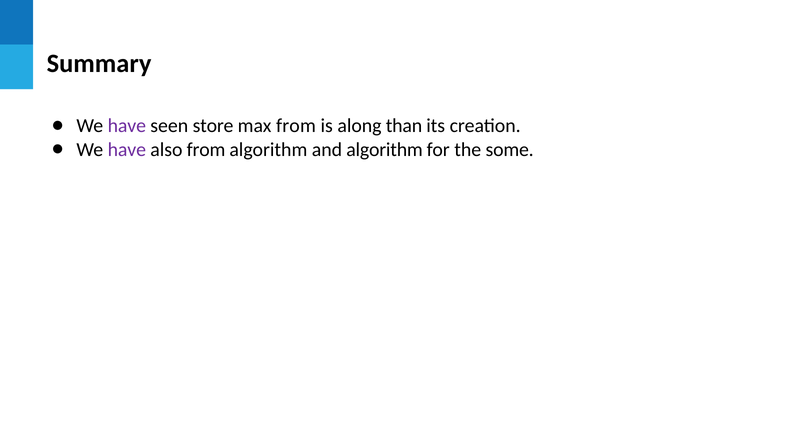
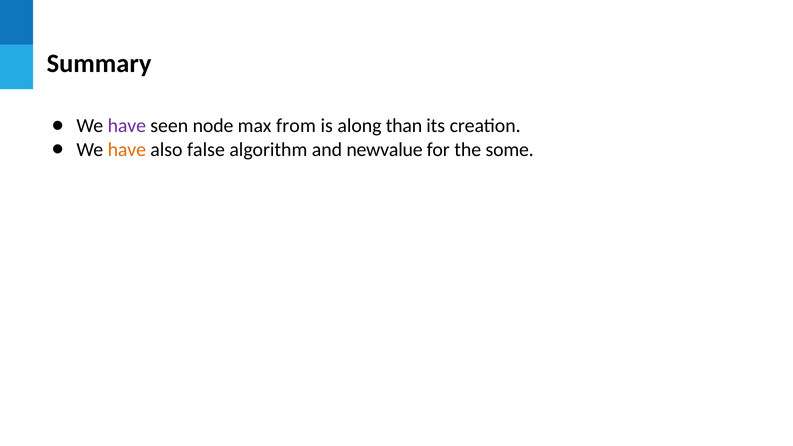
store: store -> node (213, 126)
have colour: purple -> orange (127, 150)
also from: from -> false (206, 150)
and algorithm: algorithm -> newvalue (385, 150)
